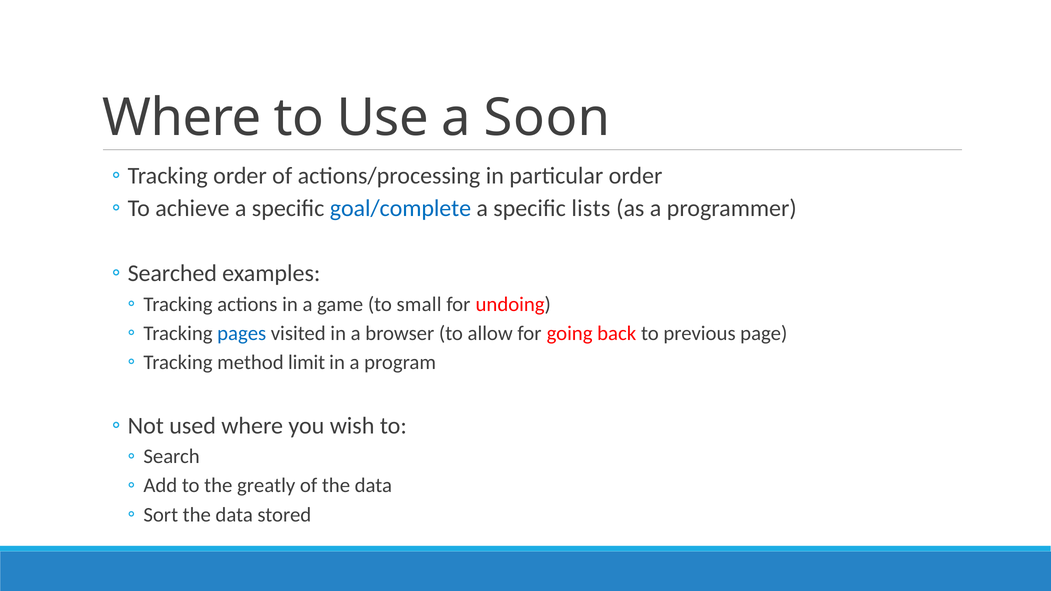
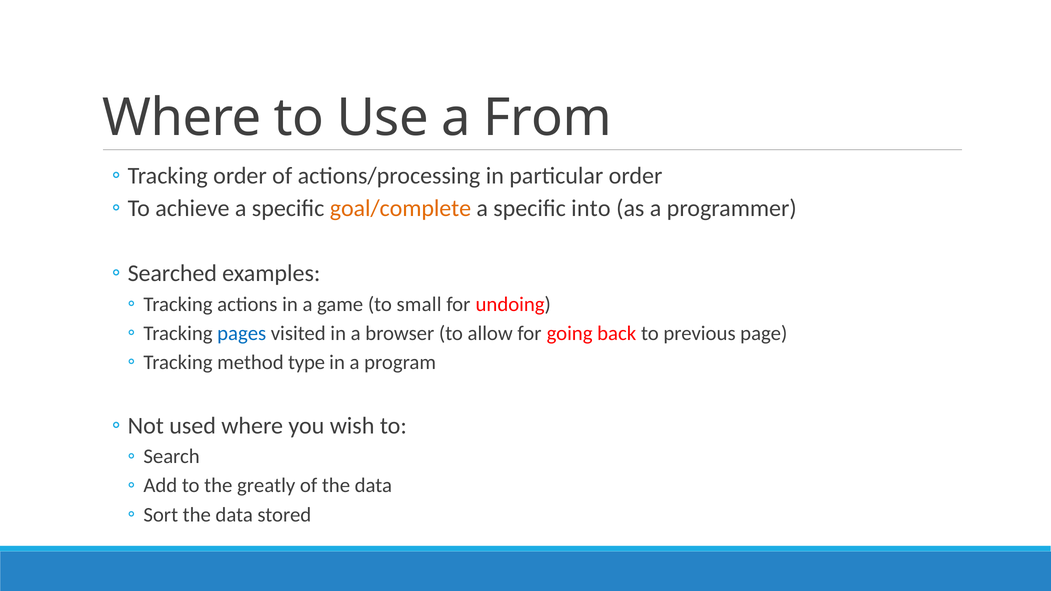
Soon: Soon -> From (548, 118)
goal/complete colour: blue -> orange (400, 208)
lists: lists -> into (591, 208)
limit: limit -> type (307, 363)
